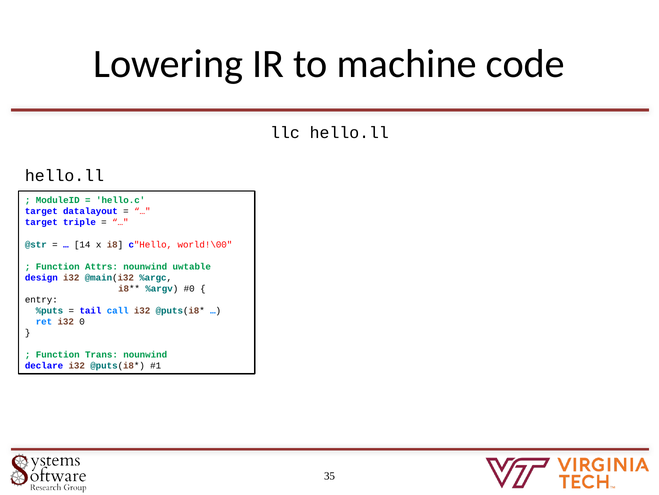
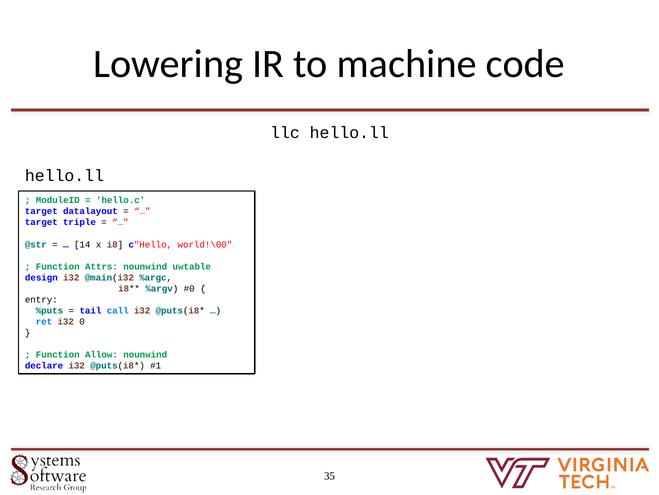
Trans: Trans -> Allow (101, 354)
